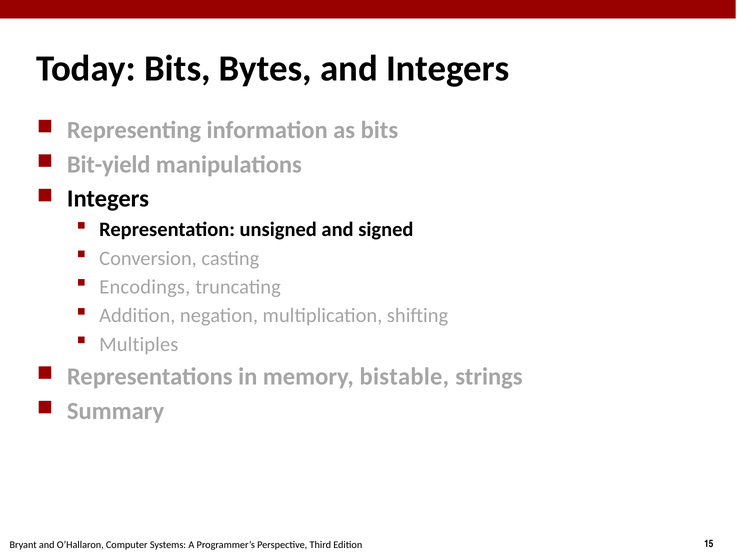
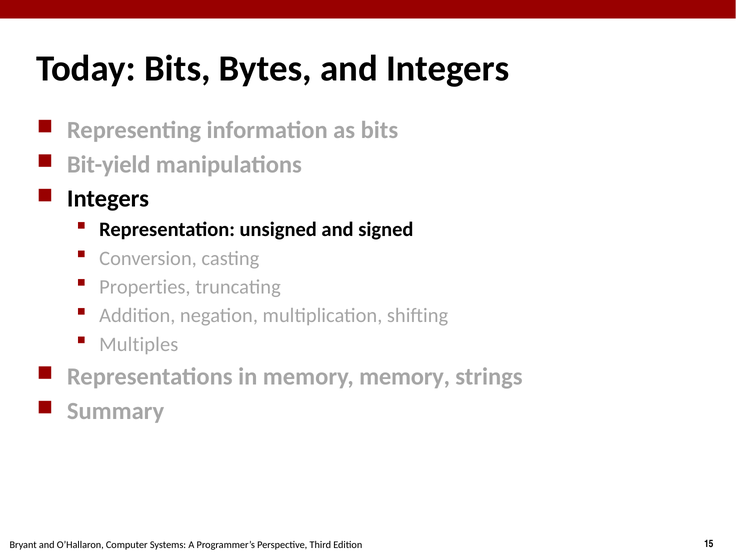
Encodings: Encodings -> Properties (145, 287)
memory bistable: bistable -> memory (405, 376)
